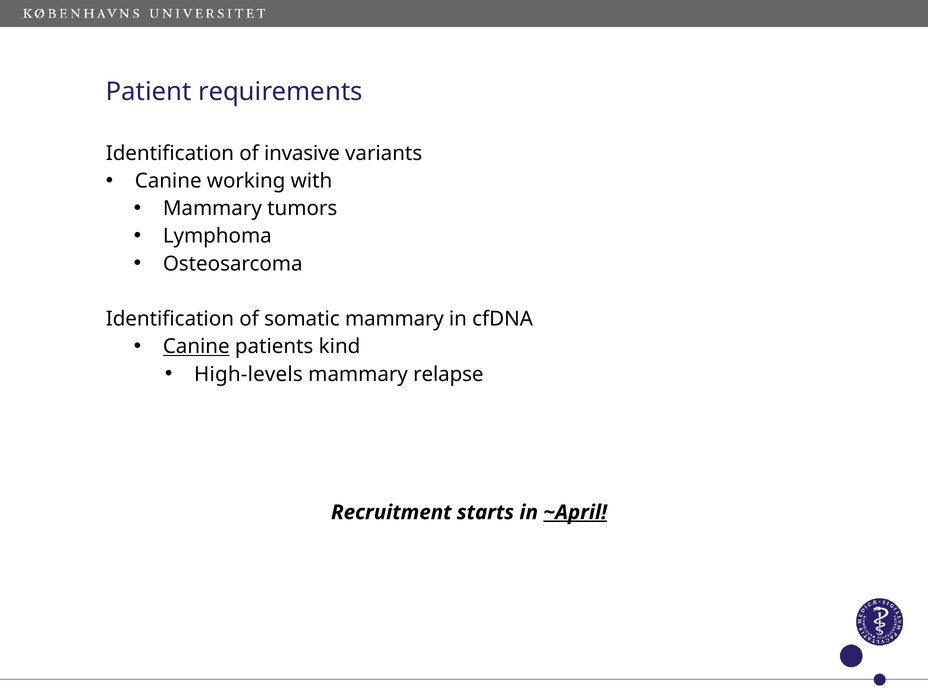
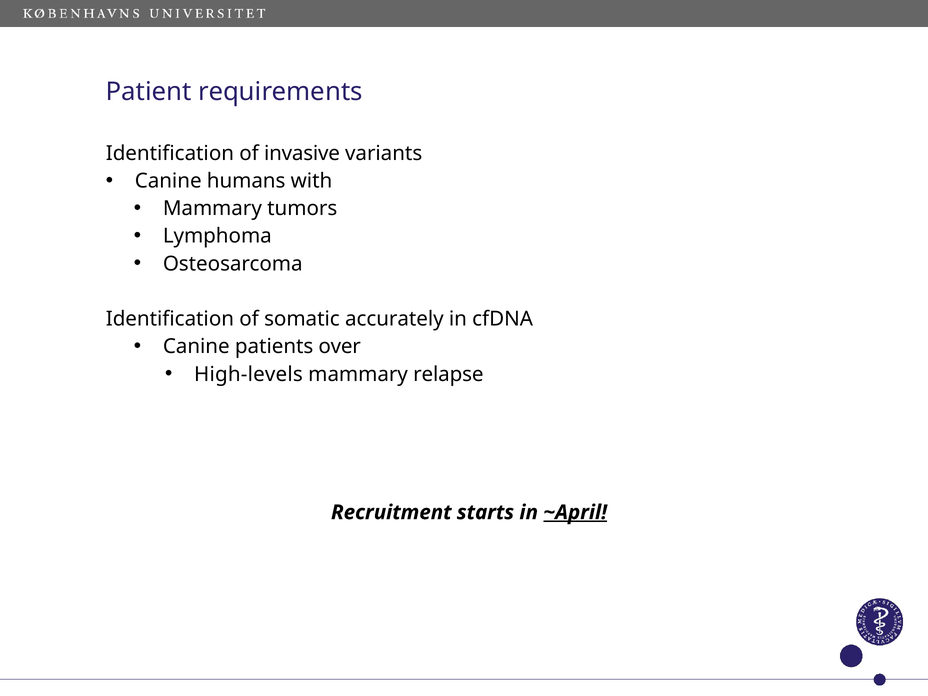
working: working -> humans (246, 181)
somatic mammary: mammary -> accurately (394, 319)
Canine underline: present -> none (196, 347)
kind: kind -> over (340, 347)
